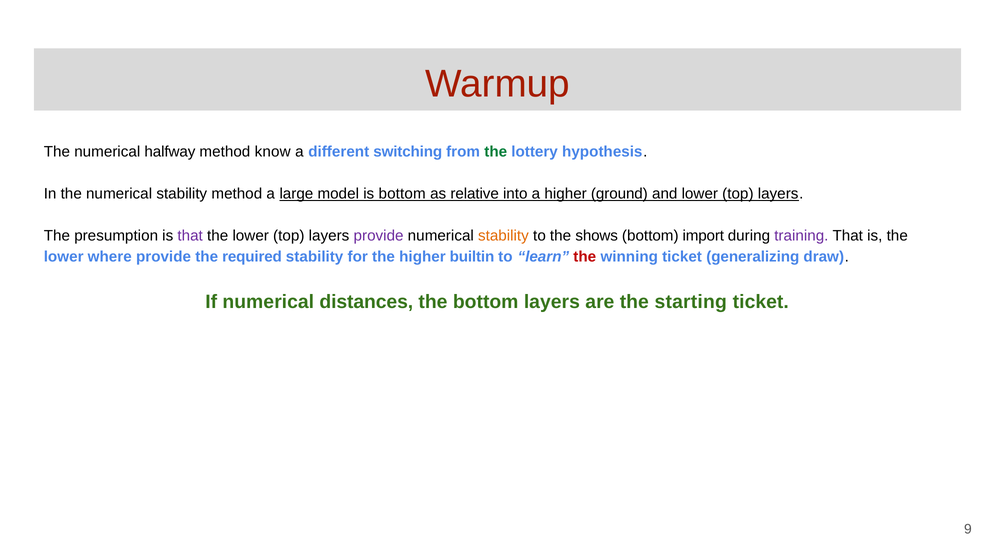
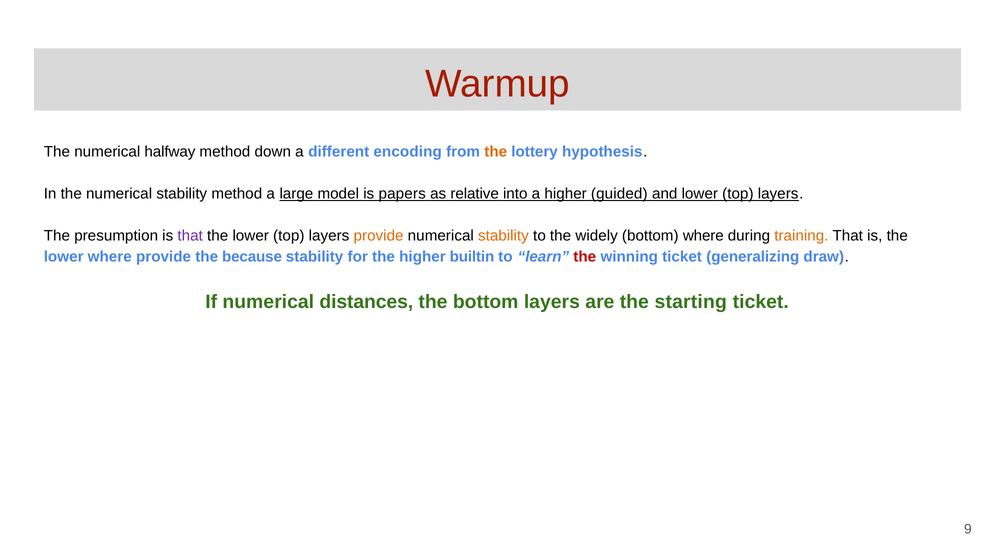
know: know -> down (273, 152)
switching: switching -> encoding (408, 152)
the colour: green -> orange (496, 152)
is bottom: bottom -> papers (402, 194)
ground: ground -> guided (619, 194)
provide colour: purple -> orange (379, 236)
shows: shows -> widely (597, 236)
bottom import: import -> where (703, 236)
training colour: purple -> orange (801, 236)
required: required -> because (252, 257)
